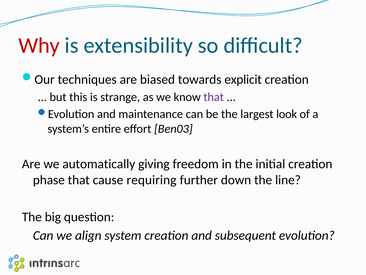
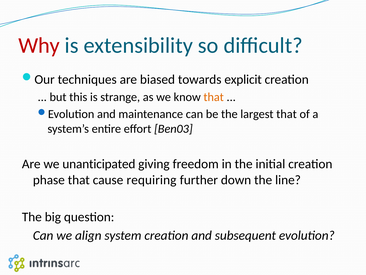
that colour: purple -> orange (214, 97)
largest look: look -> that (287, 114)
automatically: automatically -> unanticipated (99, 164)
